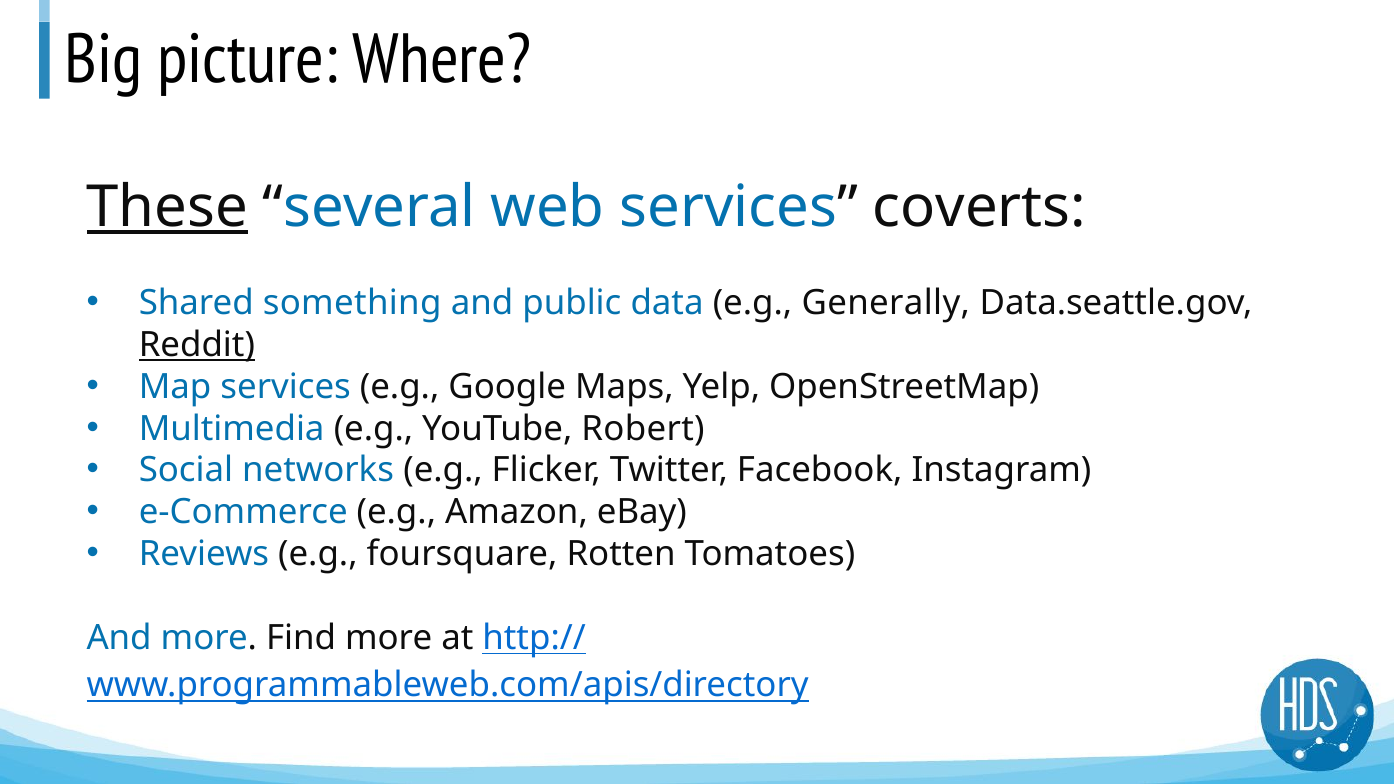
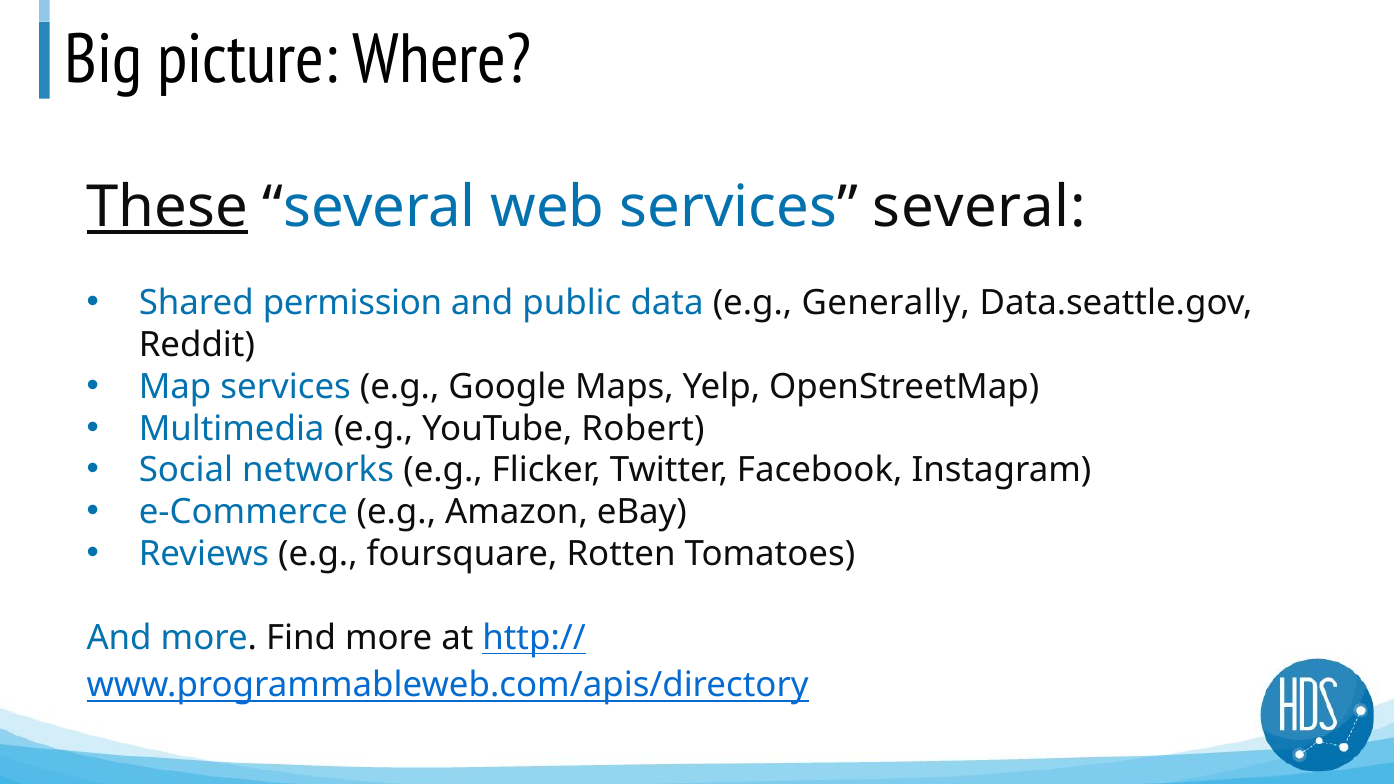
services coverts: coverts -> several (979, 207)
something: something -> permission (352, 303)
Reddit underline: present -> none (197, 345)
